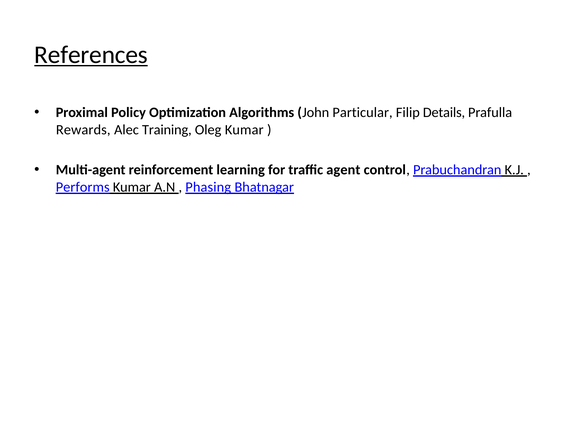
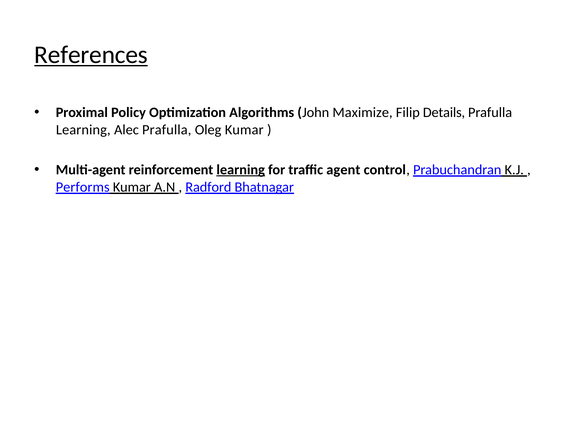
Particular: Particular -> Maximize (363, 113)
Rewards: Rewards -> Learning (83, 130)
Alec Training: Training -> Prafulla (167, 130)
learning underline: none -> present (241, 170)
Phasing: Phasing -> Radford (208, 187)
